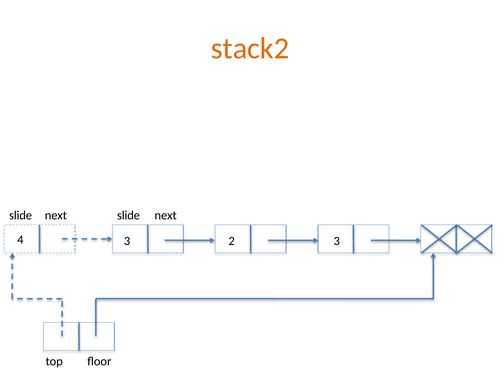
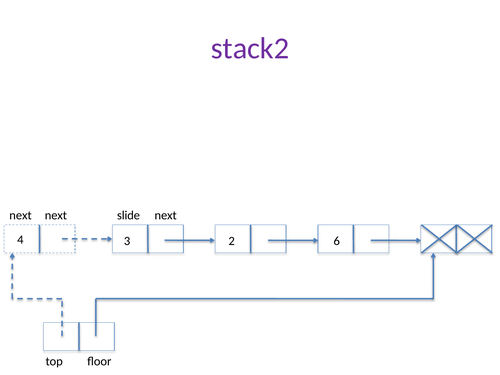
stack2 colour: orange -> purple (250, 48)
slide: slide -> next (21, 215)
3 3: 3 -> 6 (337, 241)
